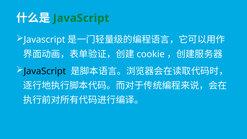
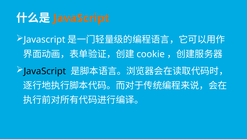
JavaScript colour: green -> orange (81, 18)
